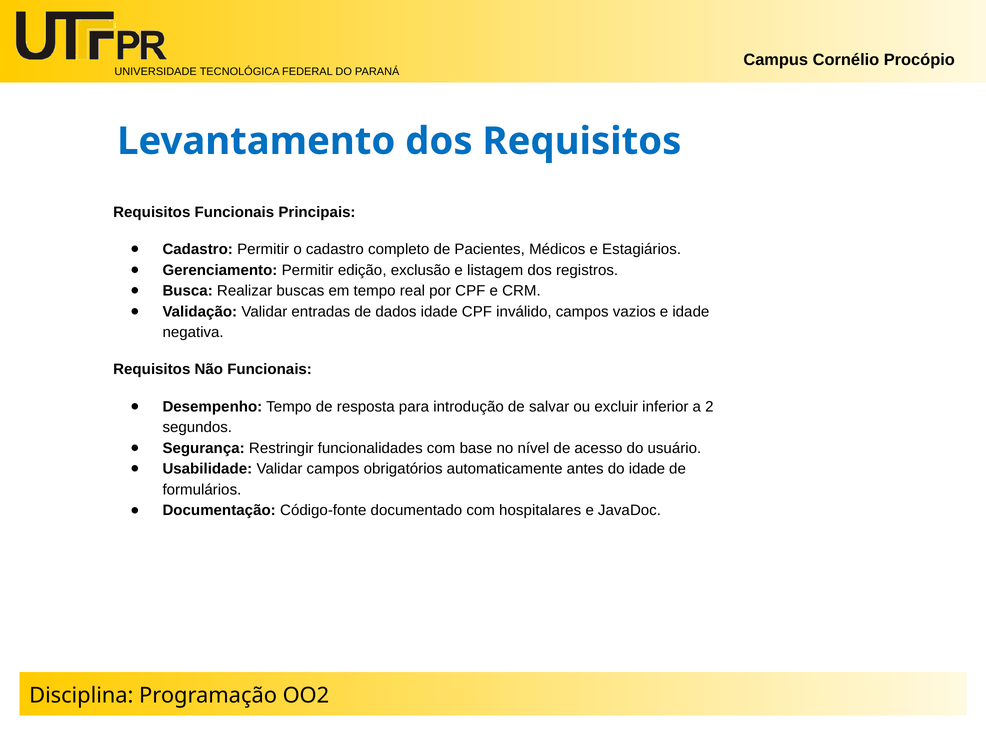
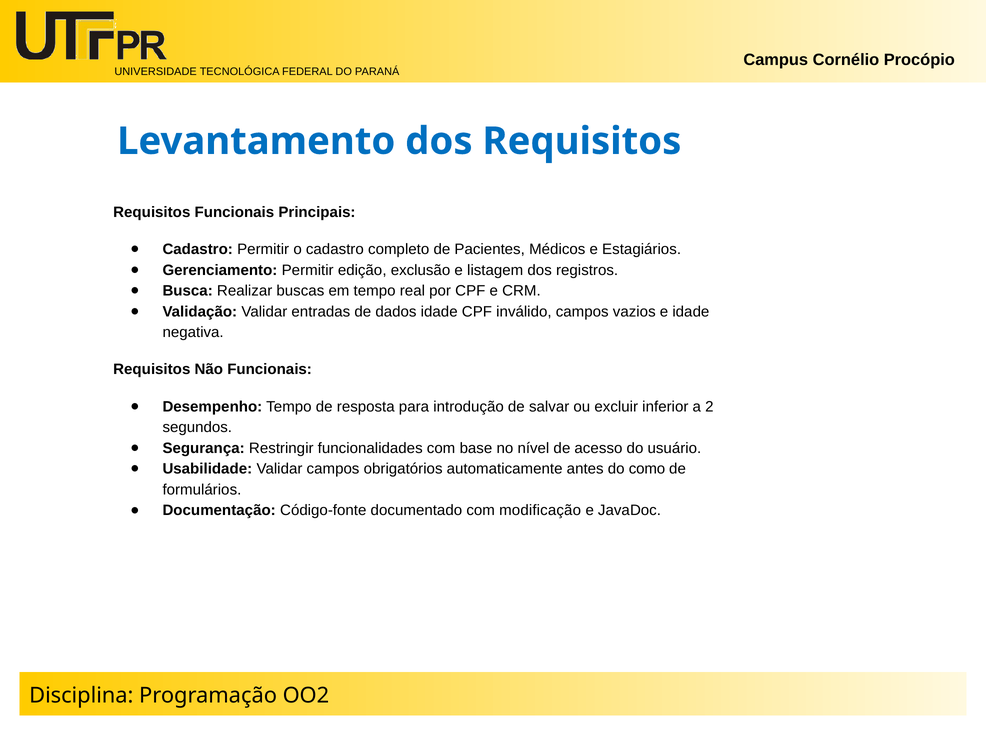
do idade: idade -> como (647, 469)
hospitalares: hospitalares -> modificação (540, 511)
